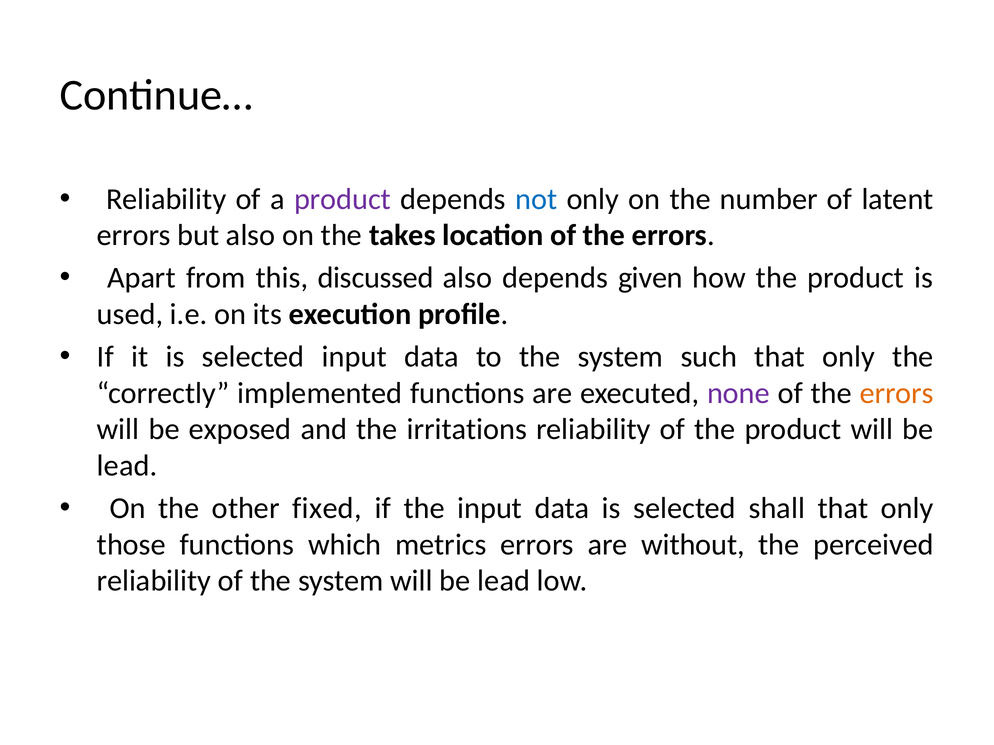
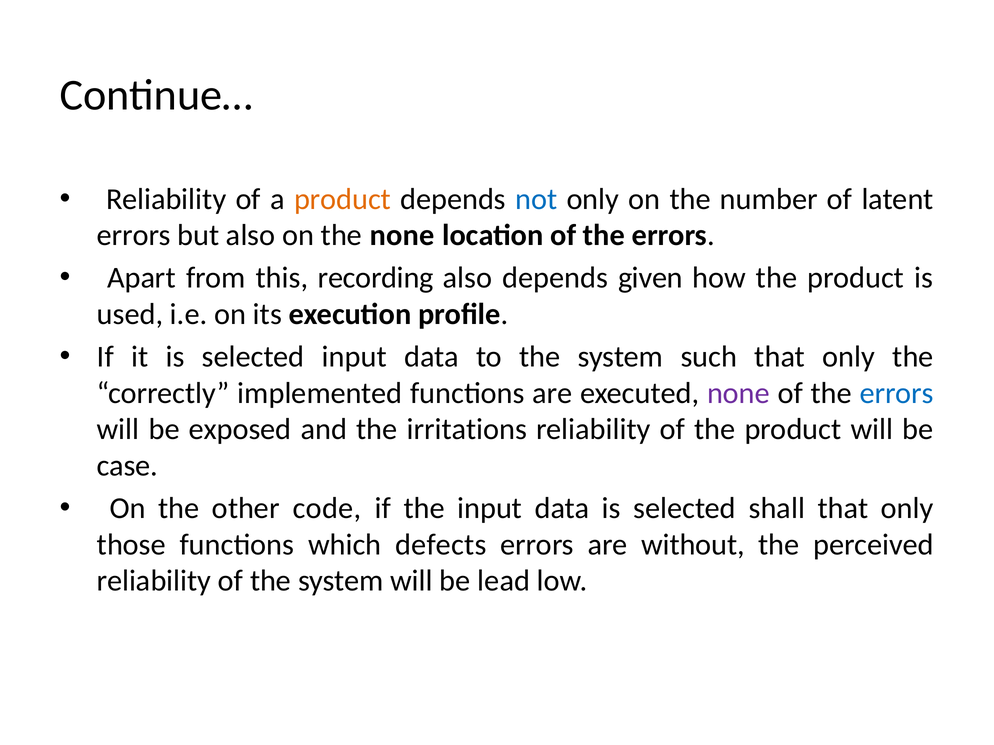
product colour: purple -> orange (342, 199)
the takes: takes -> none (402, 236)
discussed: discussed -> recording (376, 278)
errors colour: orange -> blue (897, 393)
lead: lead -> case (127, 466)
fixed: fixed -> code (327, 509)
metrics: metrics -> defects (441, 545)
